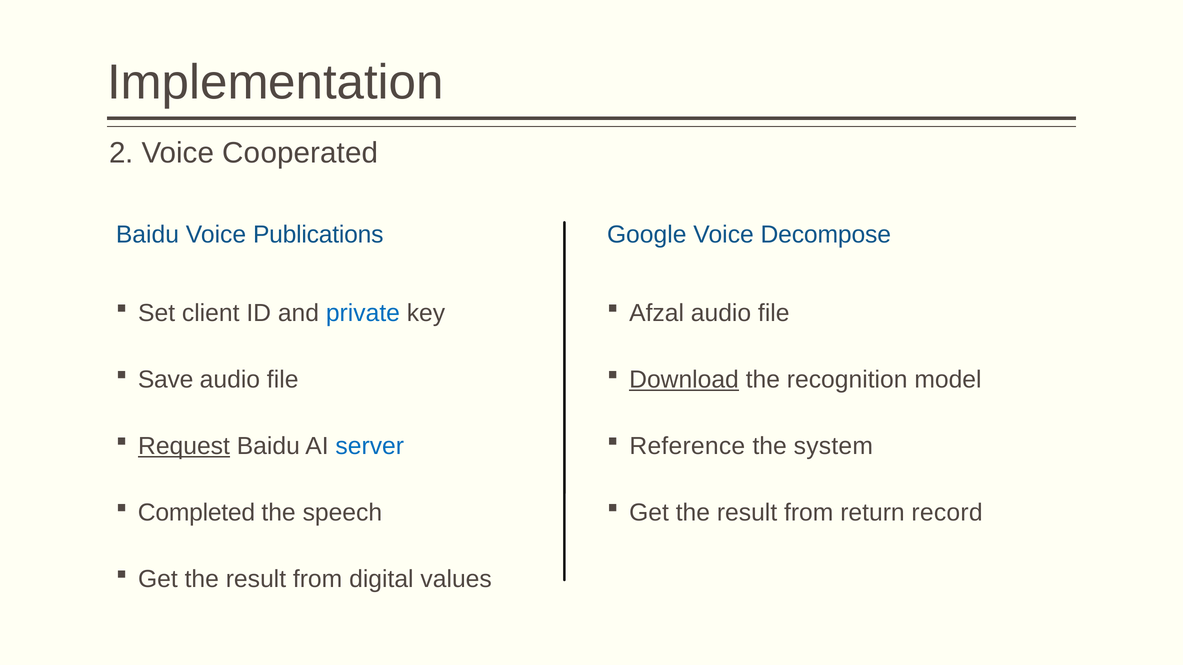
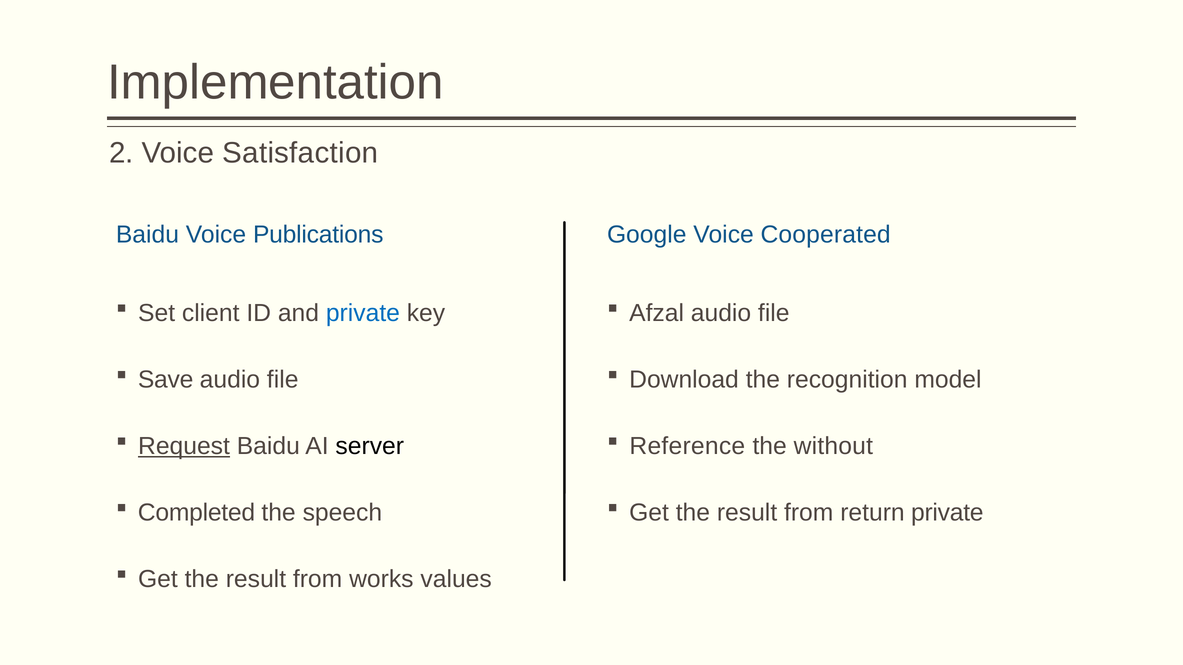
Cooperated: Cooperated -> Satisfaction (300, 153)
Decompose: Decompose -> Cooperated (826, 235)
Download underline: present -> none (684, 380)
server colour: blue -> black (370, 446)
system: system -> without (833, 446)
return record: record -> private (947, 513)
digital: digital -> works (381, 580)
